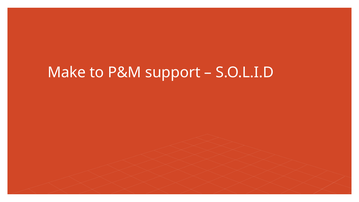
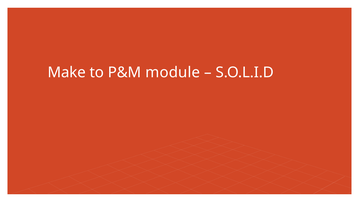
support: support -> module (173, 73)
